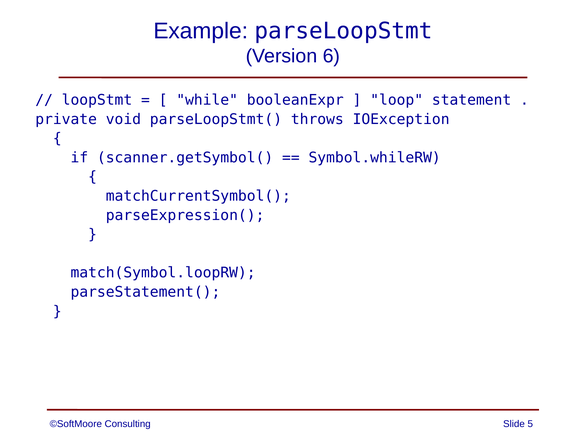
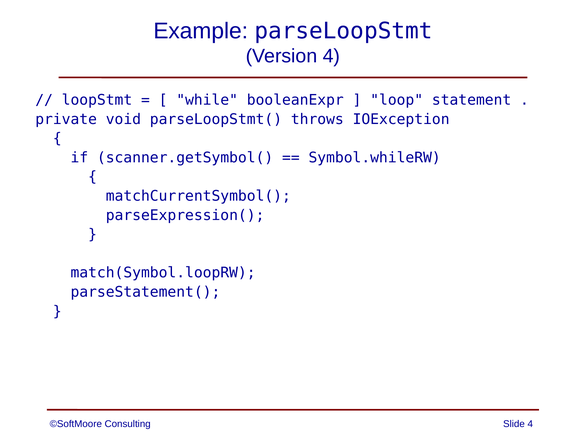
Version 6: 6 -> 4 (331, 56)
Slide 5: 5 -> 4 (530, 425)
